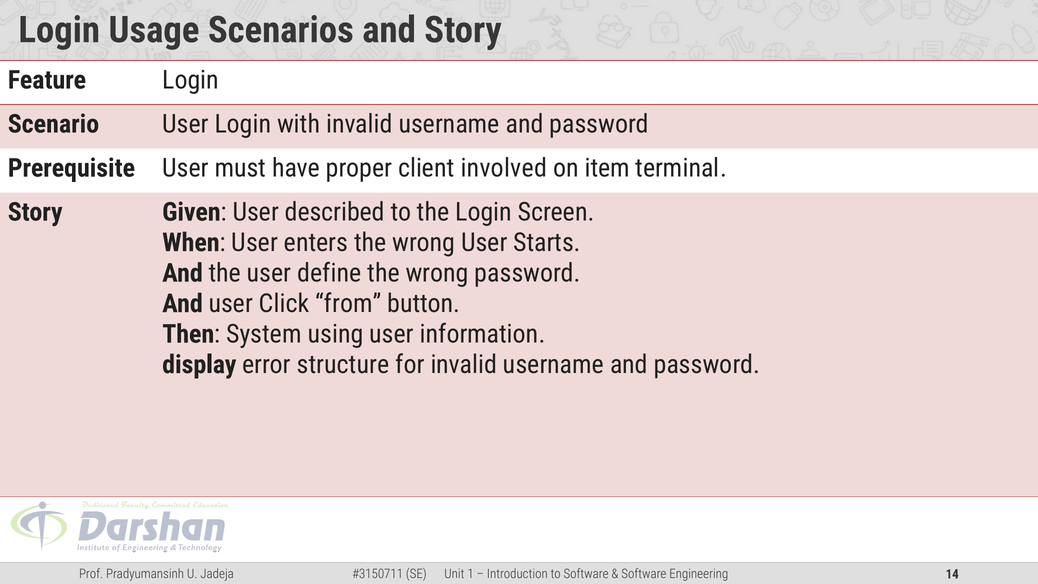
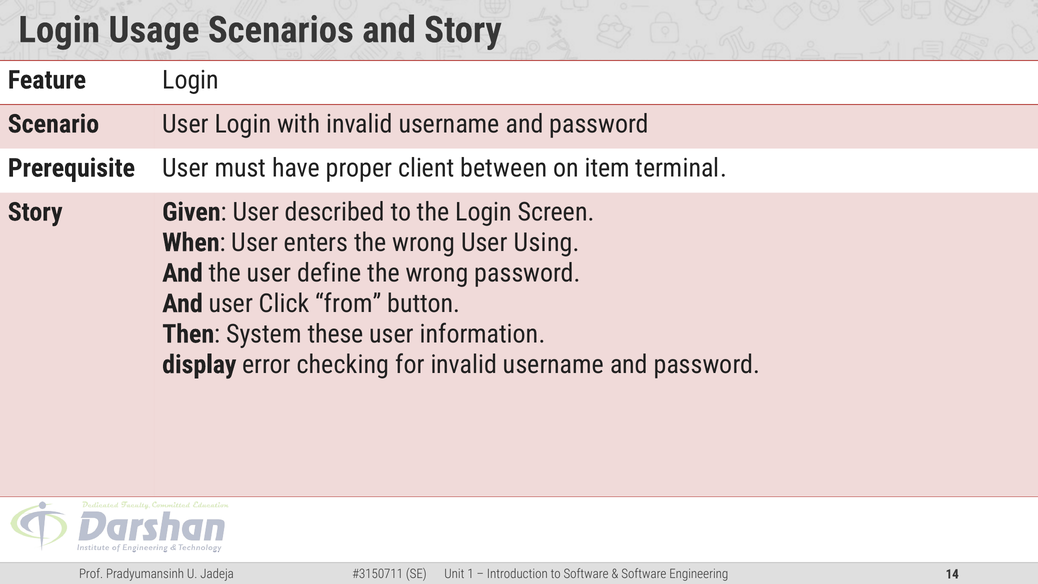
involved: involved -> between (504, 168)
Starts: Starts -> Using (547, 243)
using: using -> these (336, 334)
structure: structure -> checking (343, 365)
